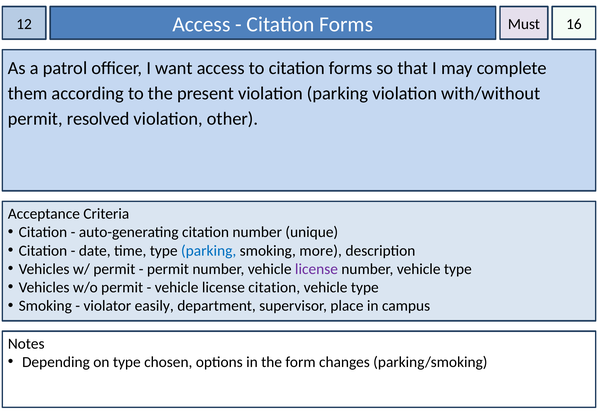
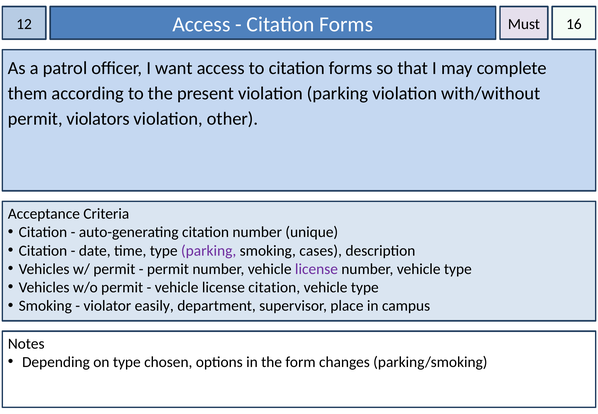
resolved: resolved -> violators (98, 119)
parking colour: blue -> purple (209, 251)
more: more -> cases (321, 251)
